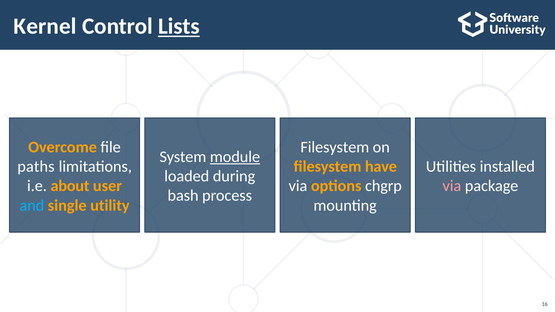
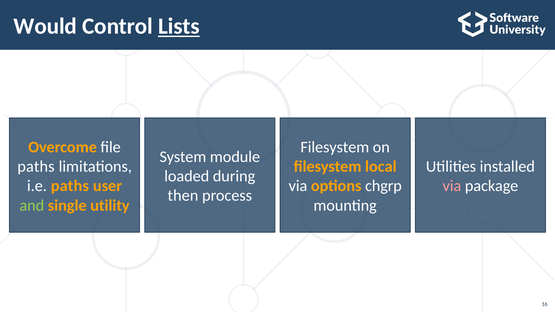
Kernel: Kernel -> Would (45, 26)
module underline: present -> none (235, 157)
have: have -> local (381, 167)
i.e about: about -> paths (70, 186)
bash: bash -> then (183, 196)
and colour: light blue -> light green (32, 205)
